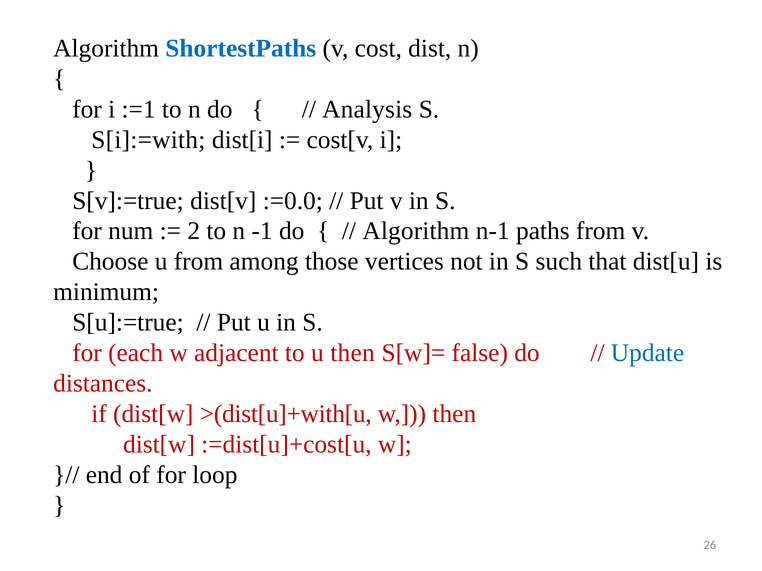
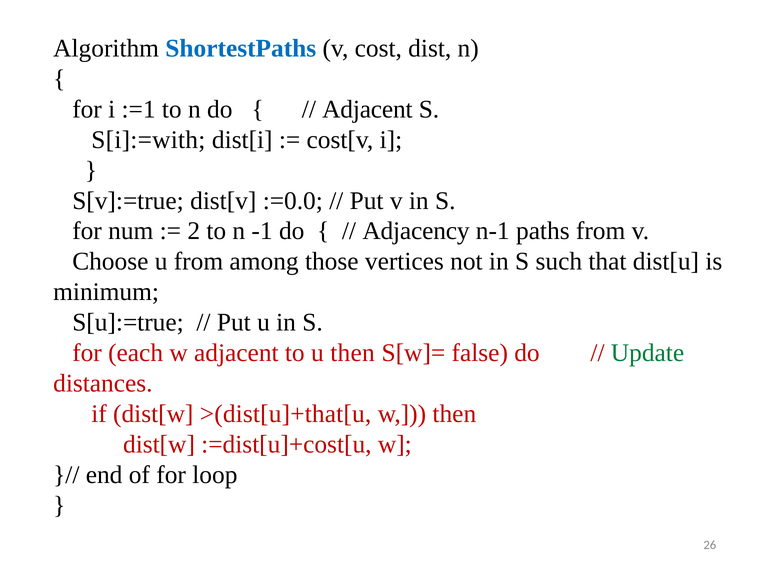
Analysis: Analysis -> Adjacent (367, 109)
Algorithm: Algorithm -> Adjacency (416, 231)
Update colour: blue -> green (648, 353)
>(dist[u]+with[u: >(dist[u]+with[u -> >(dist[u]+that[u (286, 414)
